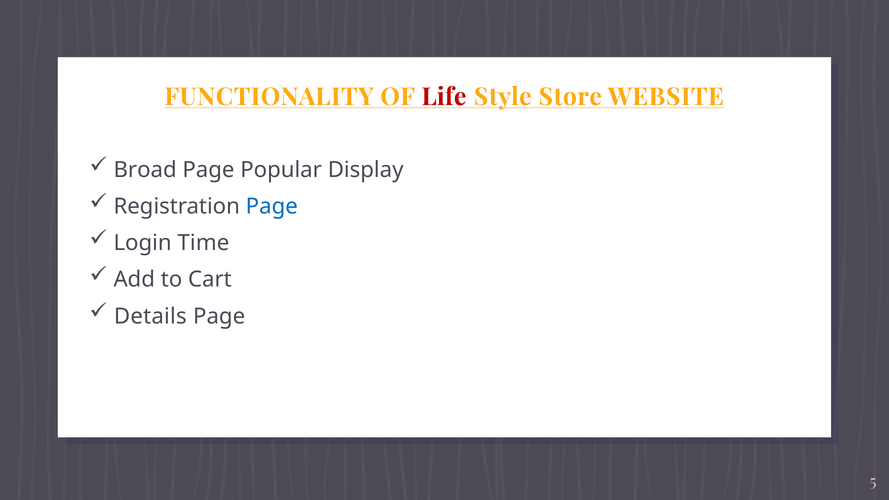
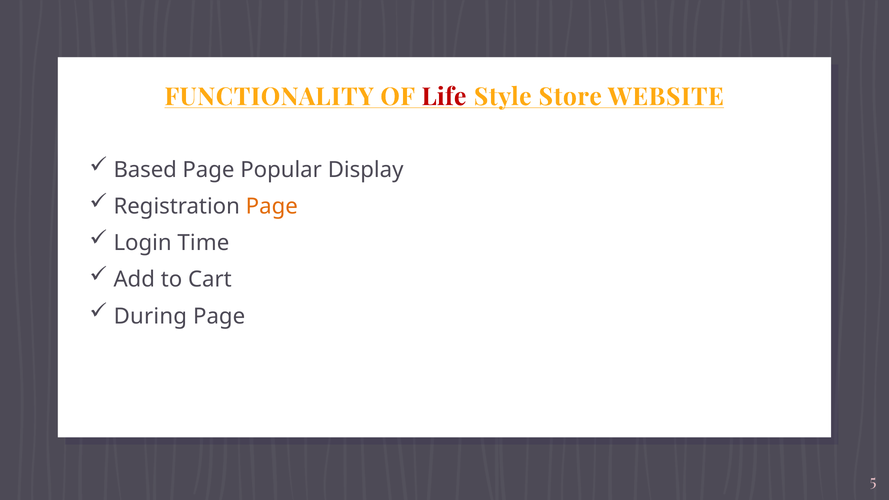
Broad: Broad -> Based (145, 170)
Page colour: blue -> orange (272, 207)
Details: Details -> During (150, 316)
